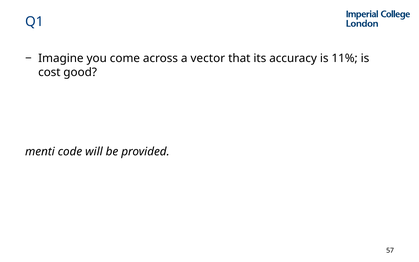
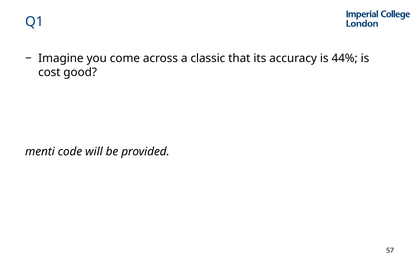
vector: vector -> classic (208, 58)
11%: 11% -> 44% (345, 58)
